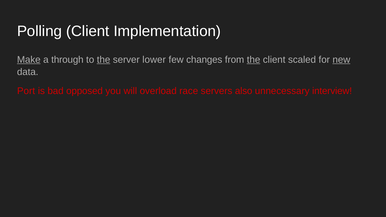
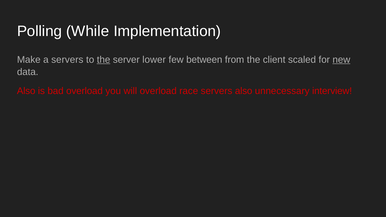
Polling Client: Client -> While (88, 31)
Make underline: present -> none (29, 60)
a through: through -> servers (67, 60)
changes: changes -> between (204, 60)
the underline: present -> none (254, 60)
Port: Port -> Also (26, 91)
bad opposed: opposed -> overload (85, 91)
